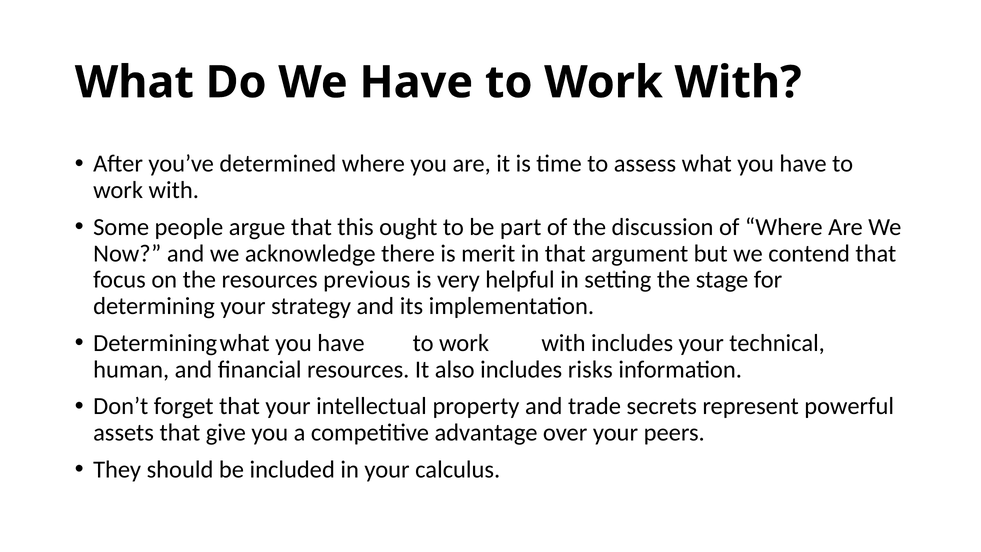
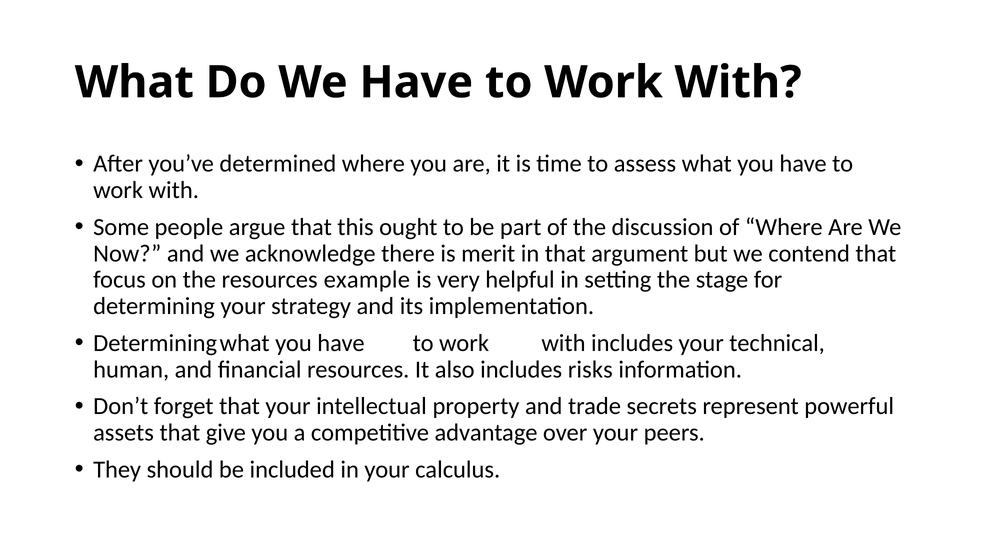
previous: previous -> example (367, 280)
